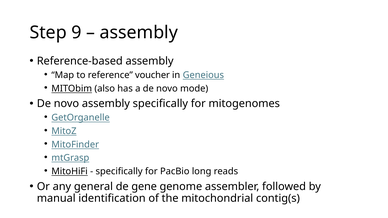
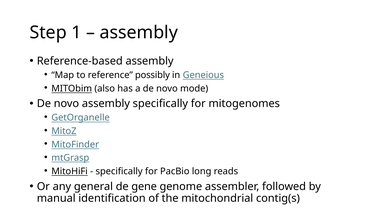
9: 9 -> 1 (76, 33)
voucher: voucher -> possibly (152, 75)
